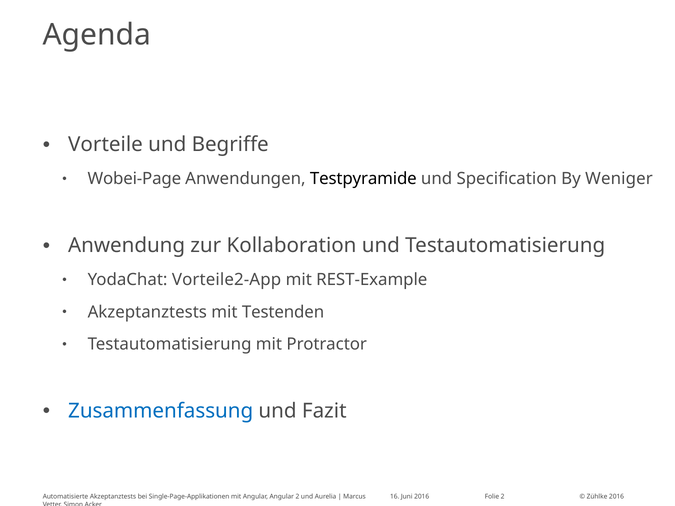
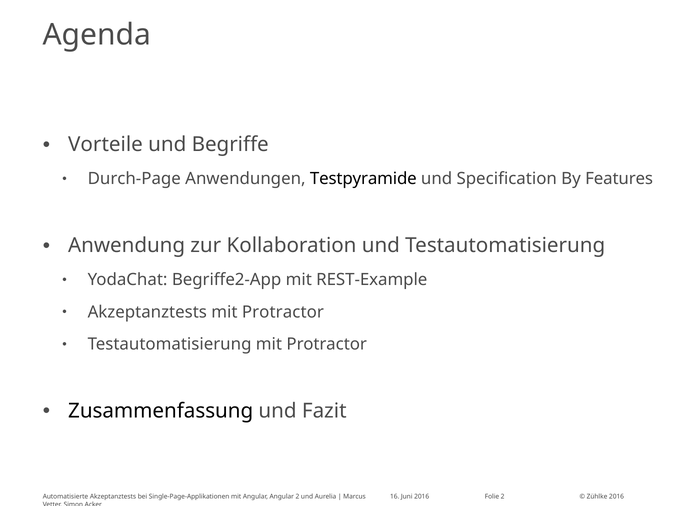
Wobei-Page: Wobei-Page -> Durch-Page (134, 179)
Weniger: Weniger -> Features (619, 179)
Vorteile2-App: Vorteile2-App -> Begriffe2-App (227, 280)
Akzeptanztests mit Testenden: Testenden -> Protractor (283, 312)
Zusammenfassung colour: blue -> black (161, 411)
